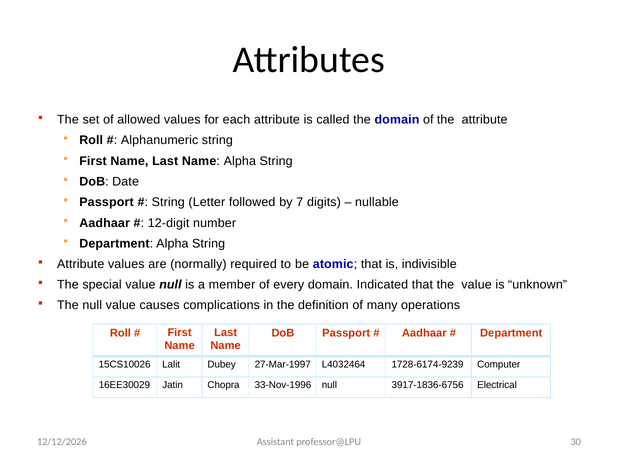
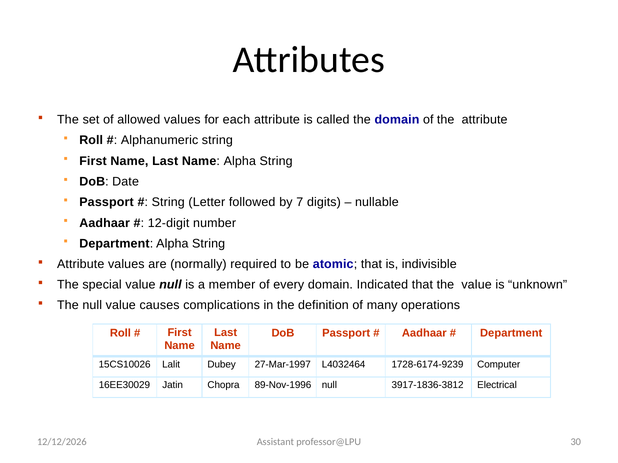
33-Nov-1996: 33-Nov-1996 -> 89-Nov-1996 (283, 385)
3917-1836-6756: 3917-1836-6756 -> 3917-1836-3812 (428, 385)
